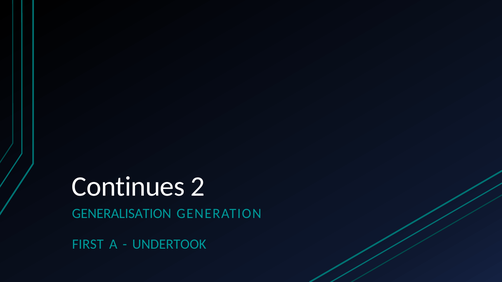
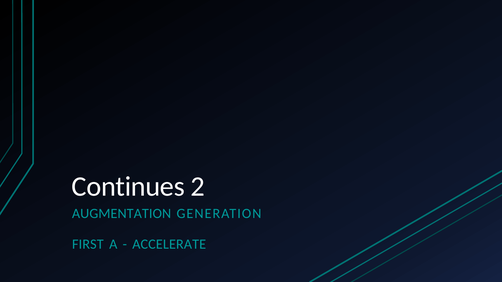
GENERALISATION: GENERALISATION -> AUGMENTATION (122, 214)
UNDERTOOK: UNDERTOOK -> ACCELERATE (169, 245)
